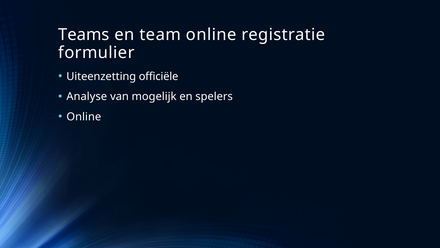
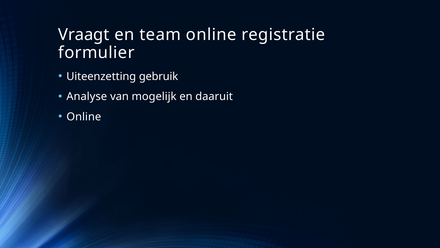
Teams: Teams -> Vraagt (84, 35)
officiële: officiële -> gebruik (159, 76)
spelers: spelers -> daaruit (214, 96)
